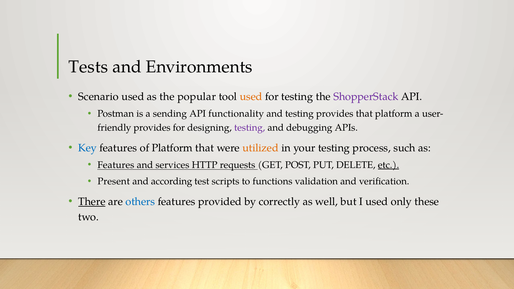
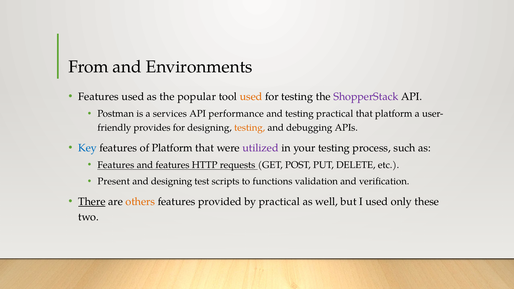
Tests: Tests -> From (88, 67)
Scenario: Scenario -> Features (99, 97)
sending: sending -> services (170, 114)
functionality: functionality -> performance (236, 114)
testing provides: provides -> practical (335, 114)
testing colour: purple -> orange (250, 128)
utilized colour: orange -> purple (261, 148)
and services: services -> features (172, 165)
etc underline: present -> none (388, 165)
and according: according -> designing (172, 182)
others colour: blue -> orange (140, 202)
by correctly: correctly -> practical (279, 202)
